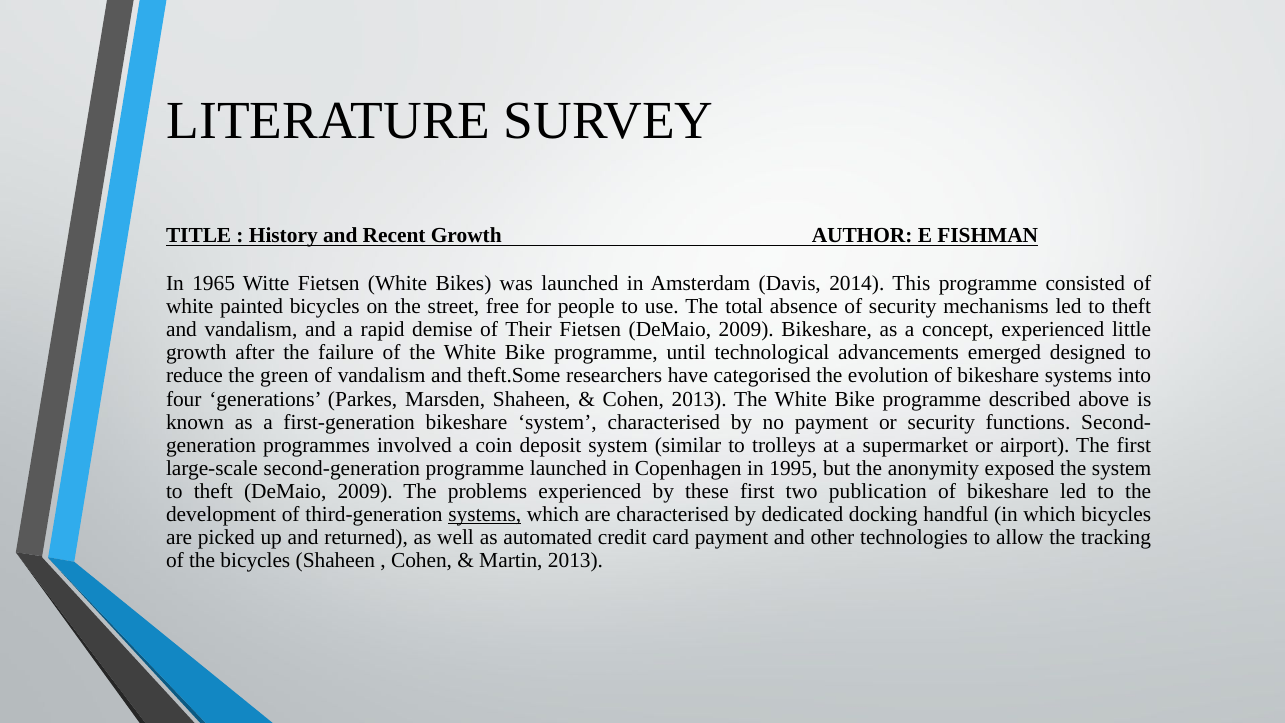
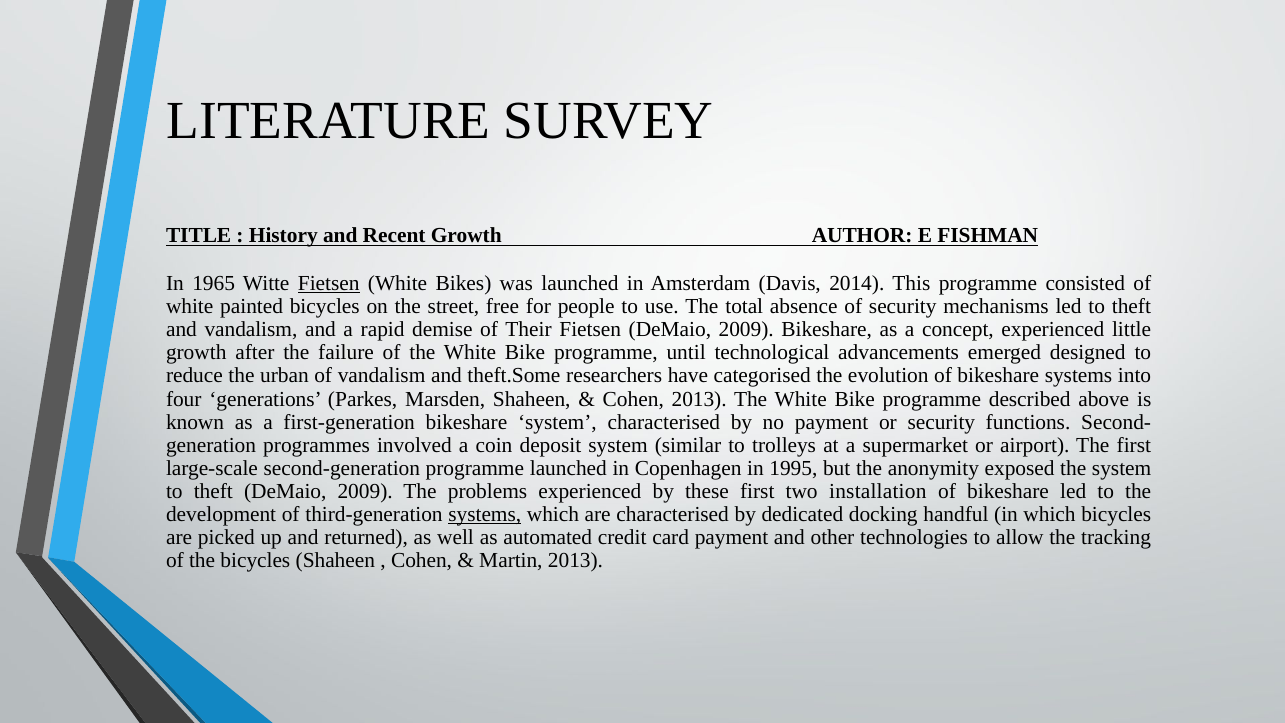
Fietsen underline: none -> present (329, 283)
green: green -> urban (285, 376)
publication: publication -> installation (878, 491)
